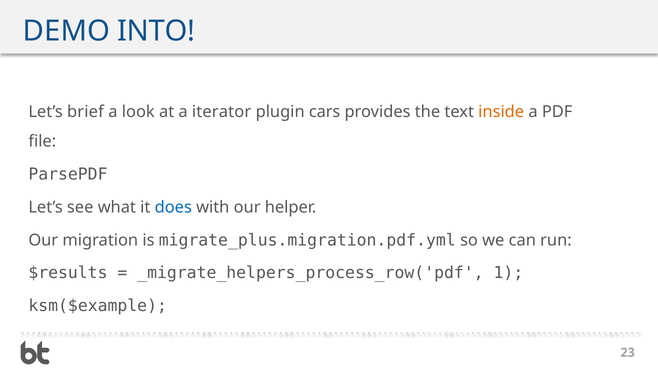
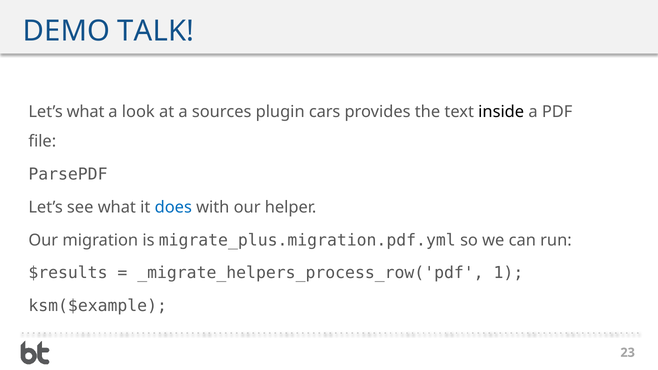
INTO: INTO -> TALK (156, 31)
Let’s brief: brief -> what (86, 112)
iterator: iterator -> sources (222, 112)
inside colour: orange -> black (501, 112)
